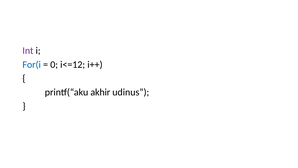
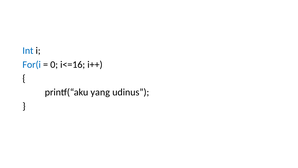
Int colour: purple -> blue (28, 51)
i<=12: i<=12 -> i<=16 (73, 64)
akhir: akhir -> yang (100, 92)
